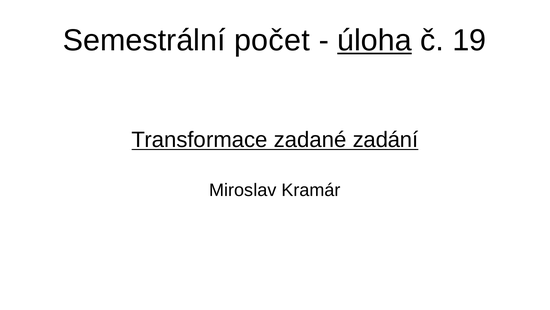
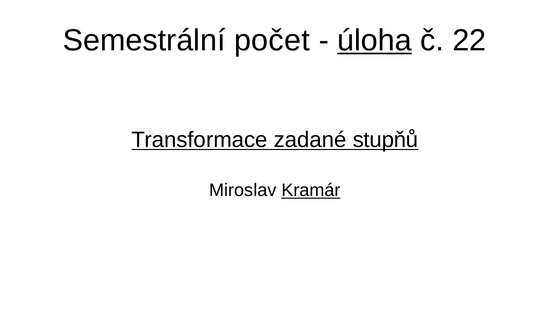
19: 19 -> 22 (469, 40)
zadání: zadání -> stupňů (385, 140)
Kramár underline: none -> present (311, 190)
